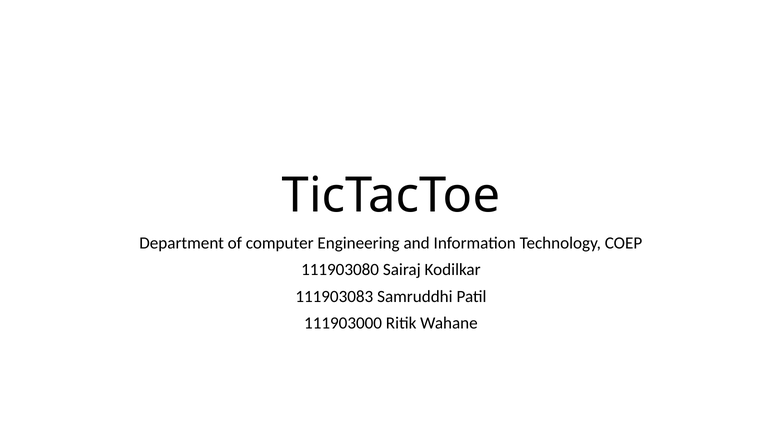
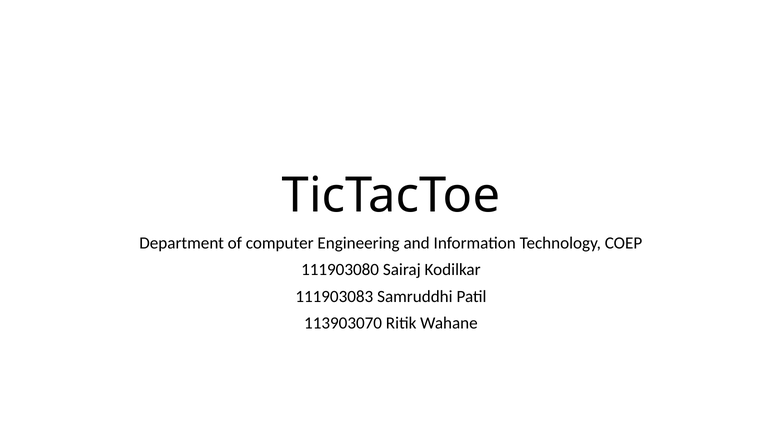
111903000: 111903000 -> 113903070 (343, 323)
